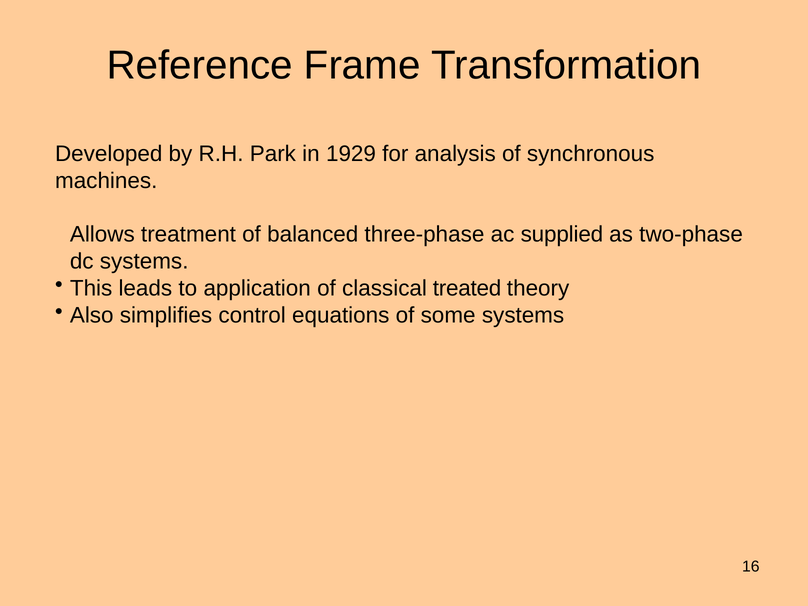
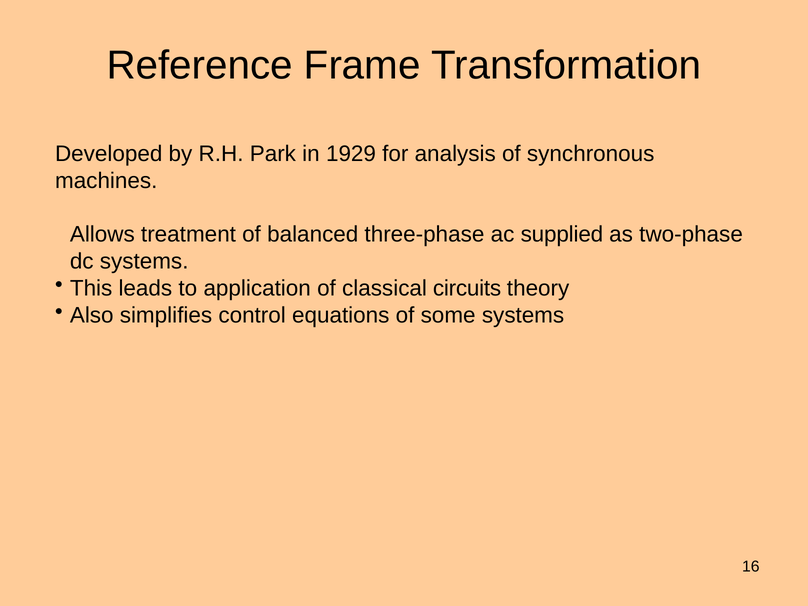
treated: treated -> circuits (467, 288)
